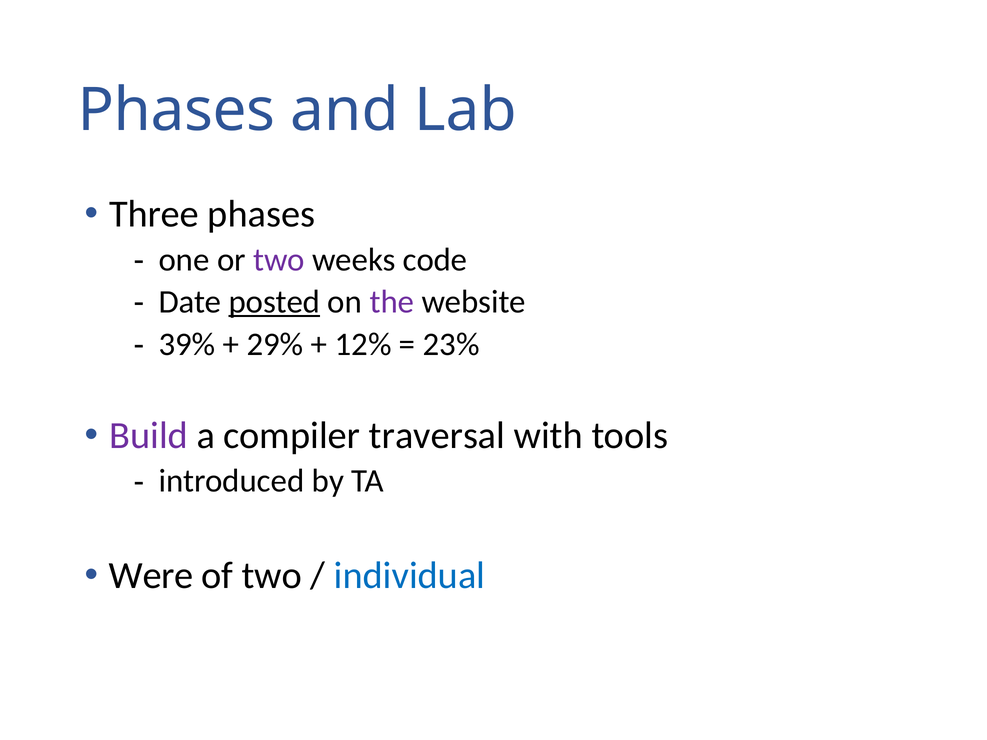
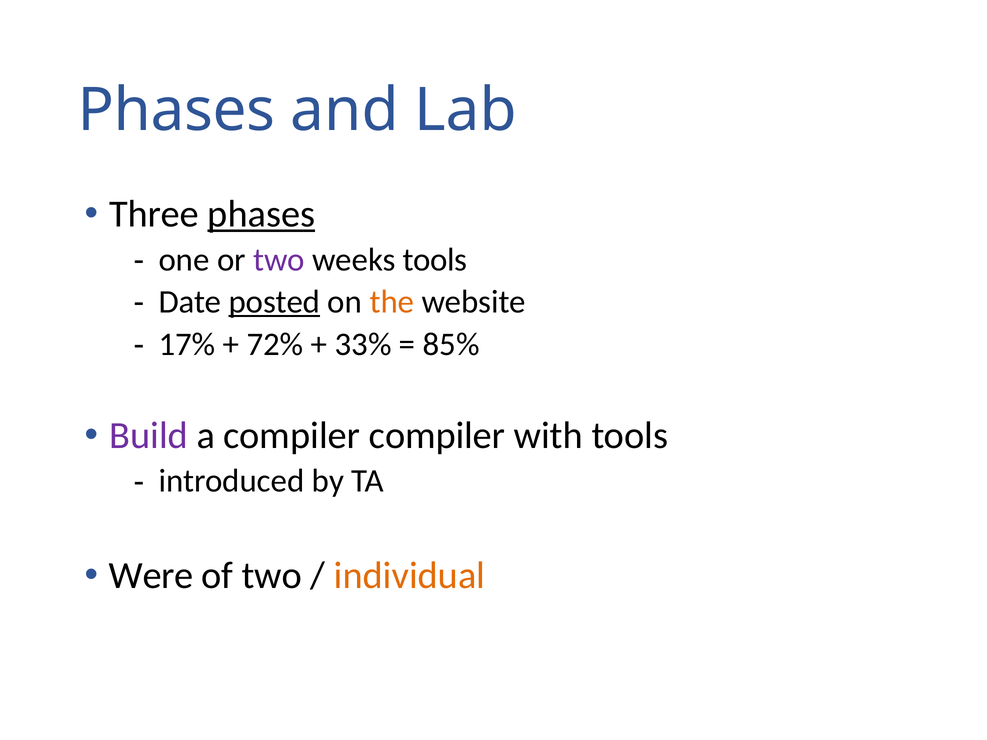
phases underline: none -> present (261, 214)
weeks code: code -> tools (435, 260)
the colour: purple -> orange (392, 302)
39%: 39% -> 17% (187, 344)
29%: 29% -> 72% (275, 344)
12%: 12% -> 33% (363, 344)
23%: 23% -> 85% (451, 344)
compiler traversal: traversal -> compiler (437, 436)
individual colour: blue -> orange (410, 576)
